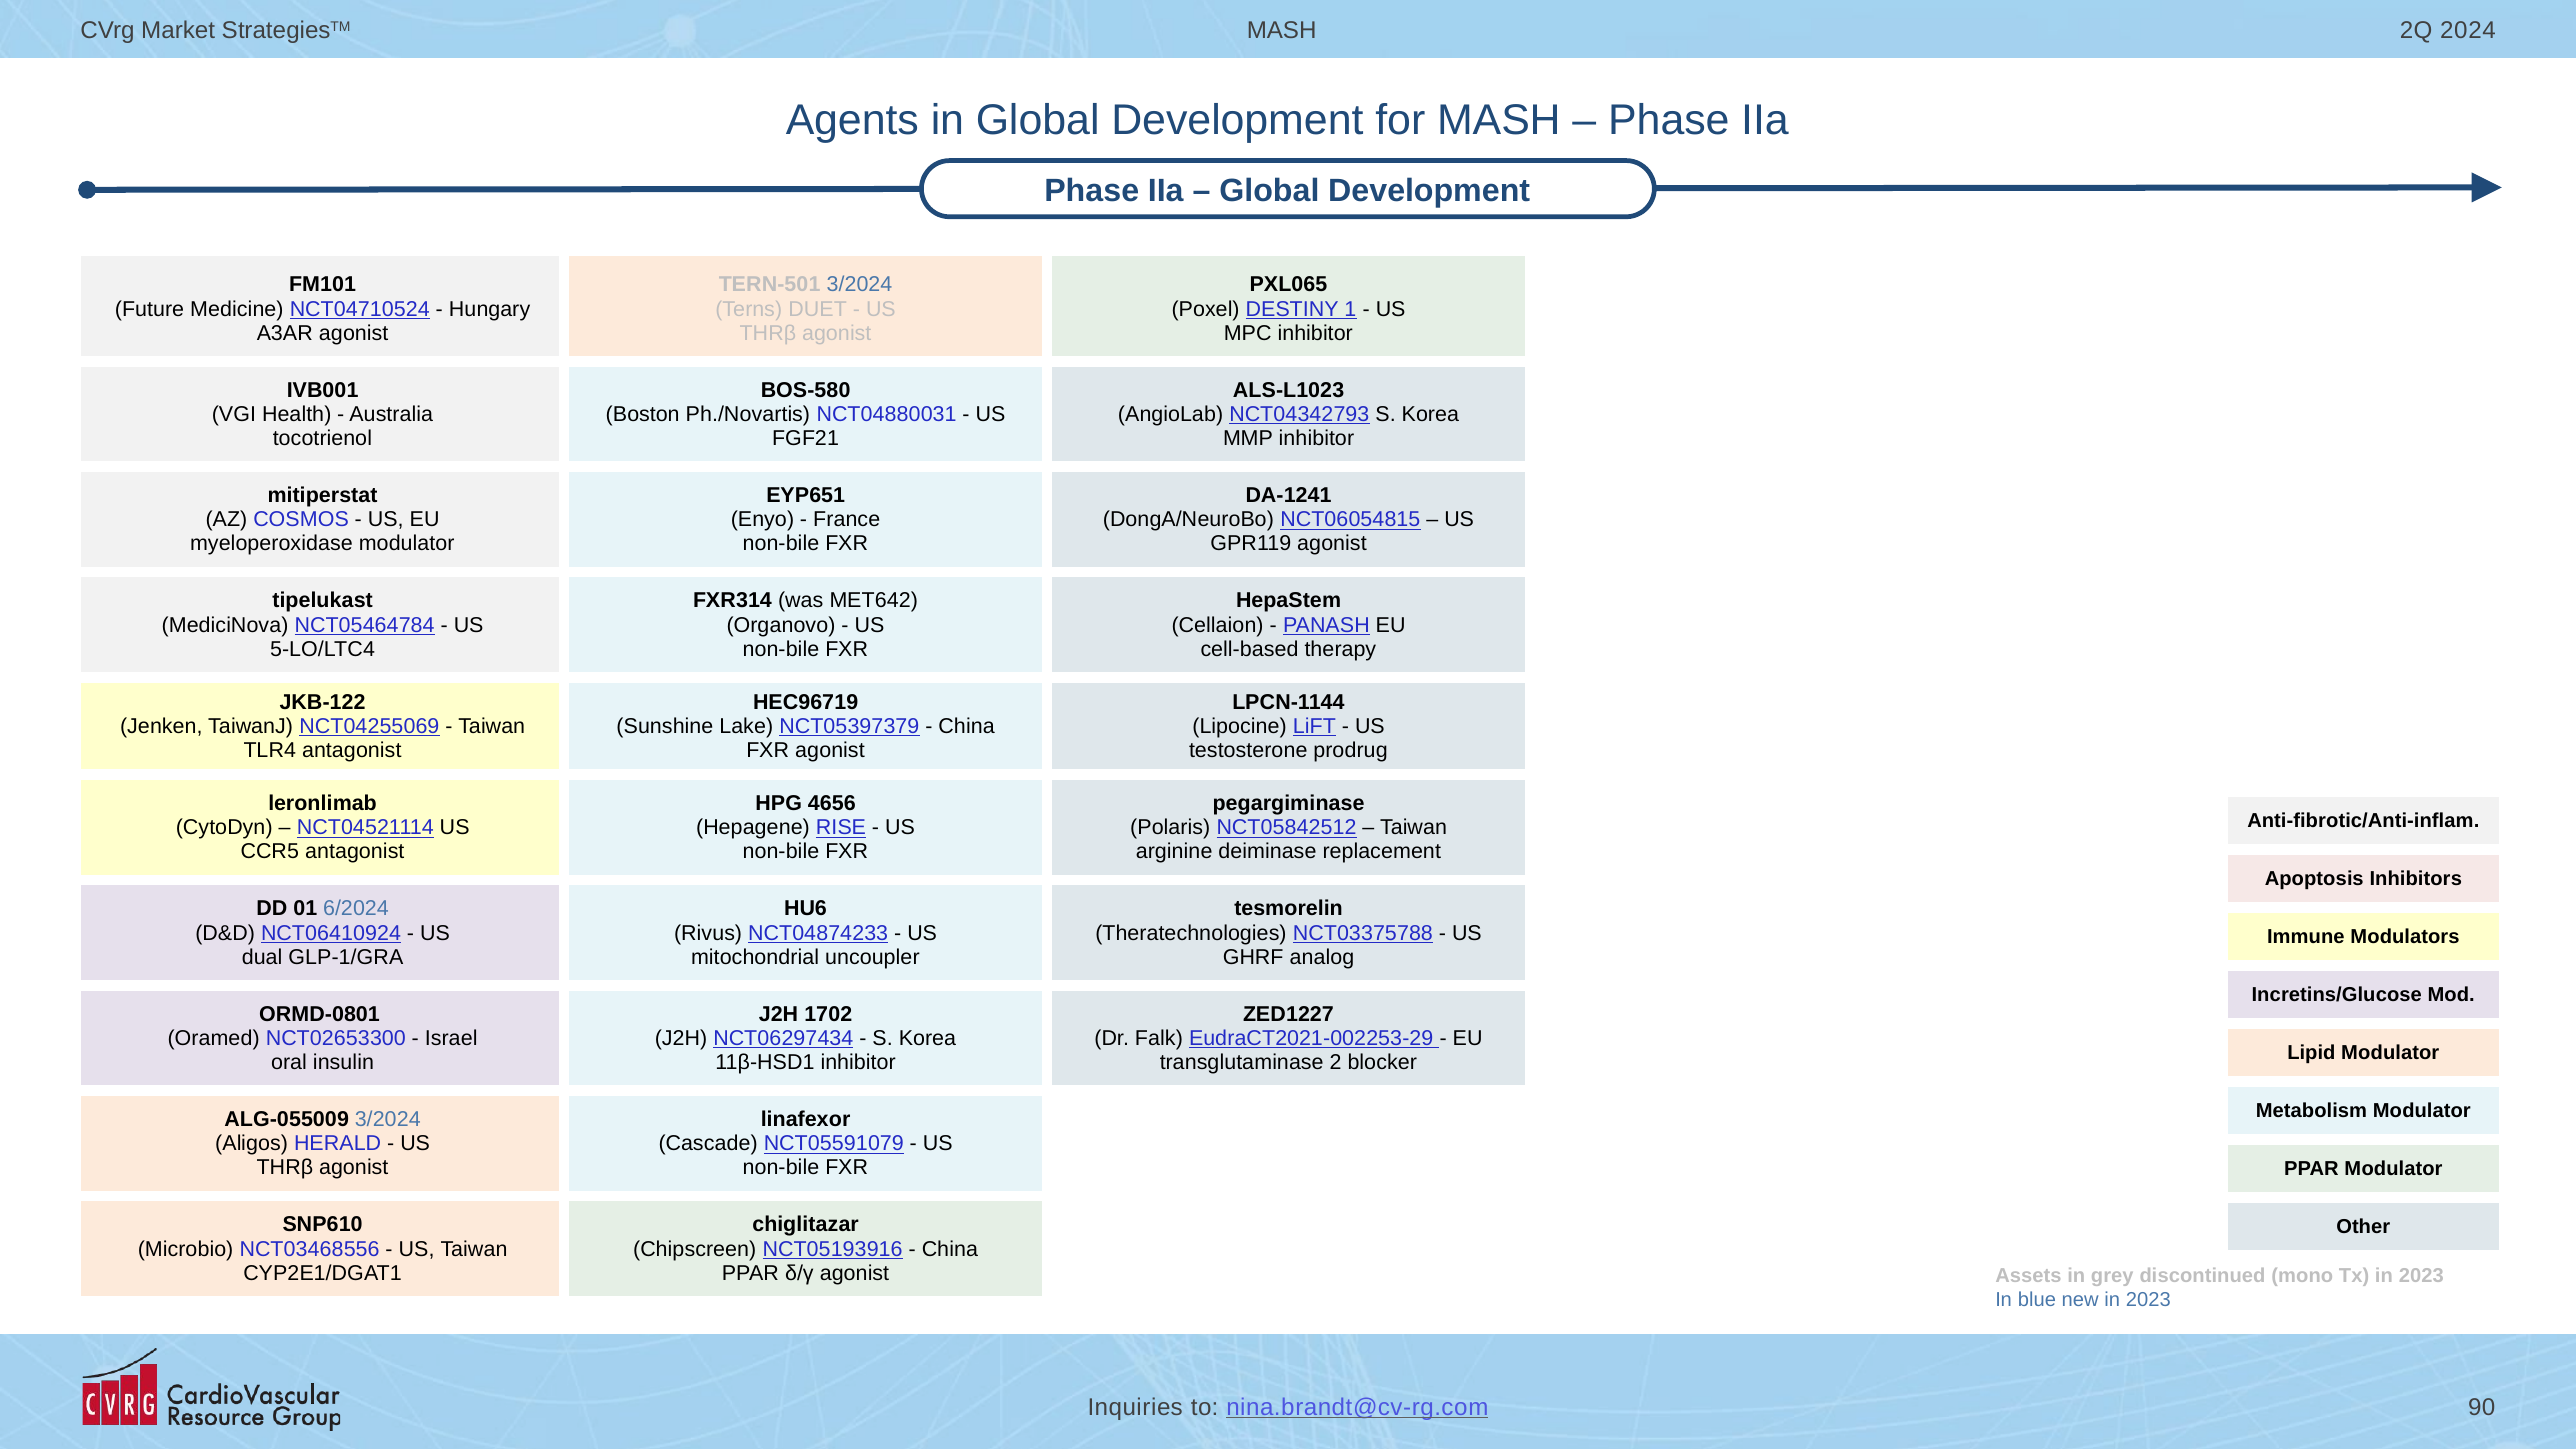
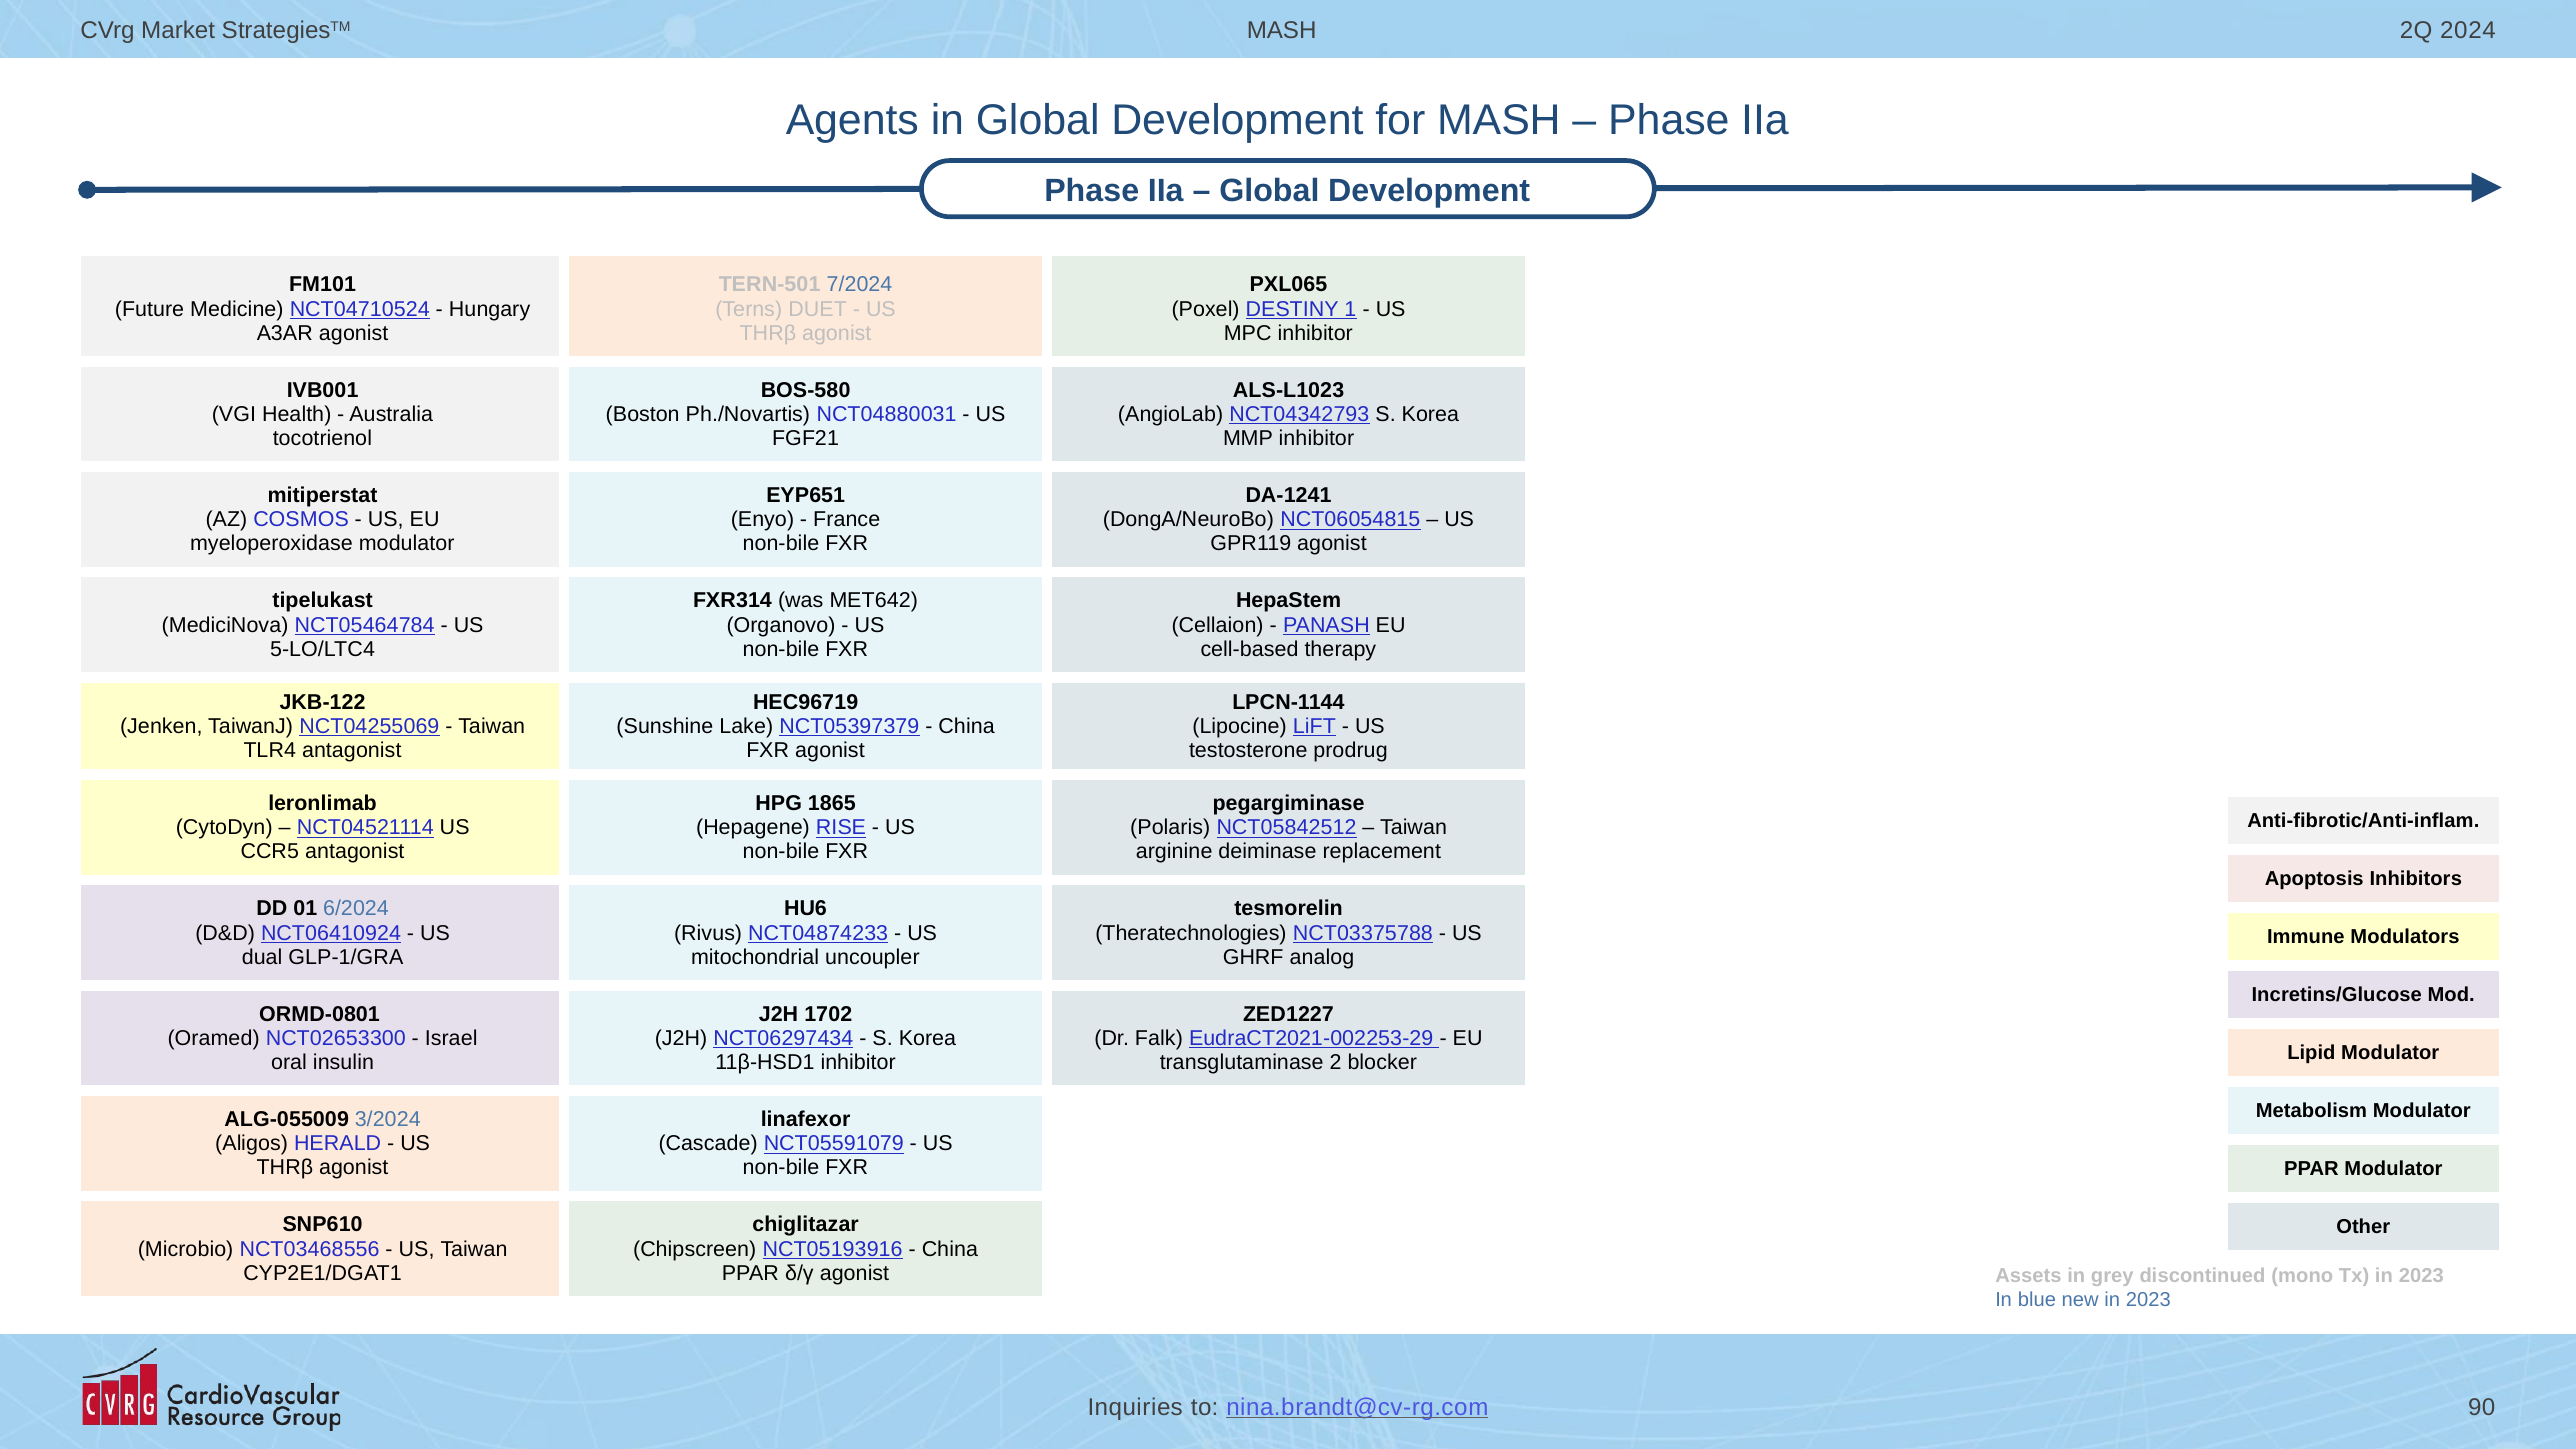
TERN-501 3/2024: 3/2024 -> 7/2024 (860, 285)
4656: 4656 -> 1865 (832, 803)
